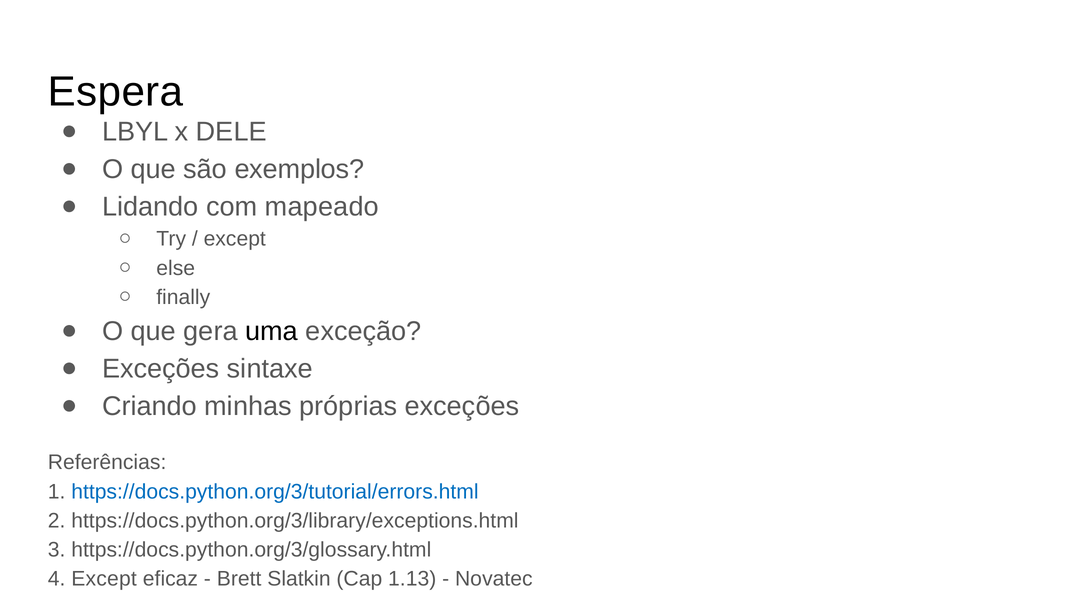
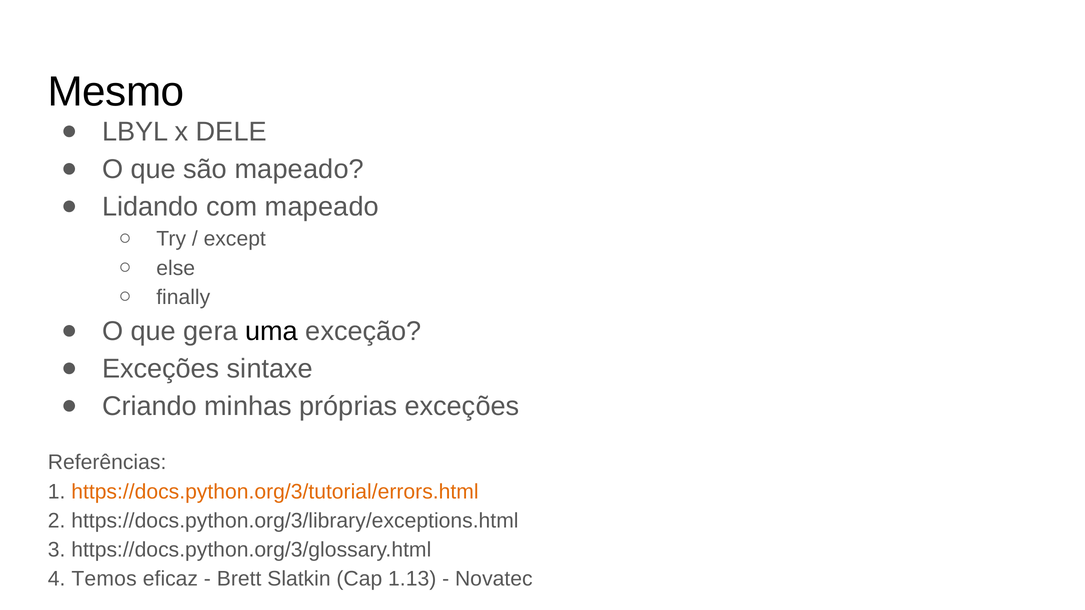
Espera: Espera -> Mesmo (116, 92)
são exemplos: exemplos -> mapeado (299, 169)
https://docs.python.org/3/tutorial/errors.html colour: blue -> orange (275, 492)
4 Except: Except -> Temos (104, 579)
